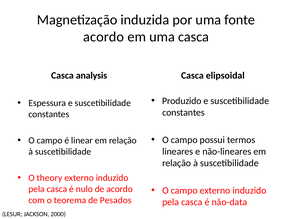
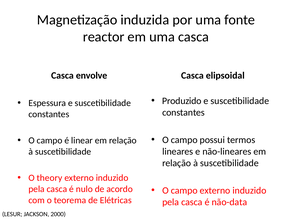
acordo: acordo -> reactor (104, 37)
analysis: analysis -> envolve (92, 76)
Pesados: Pesados -> Elétricas (116, 200)
